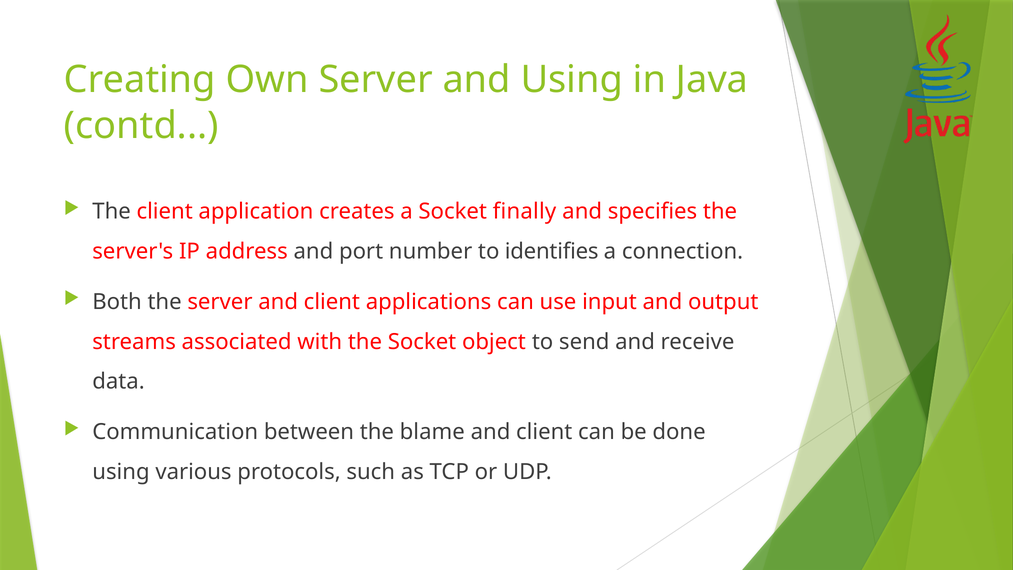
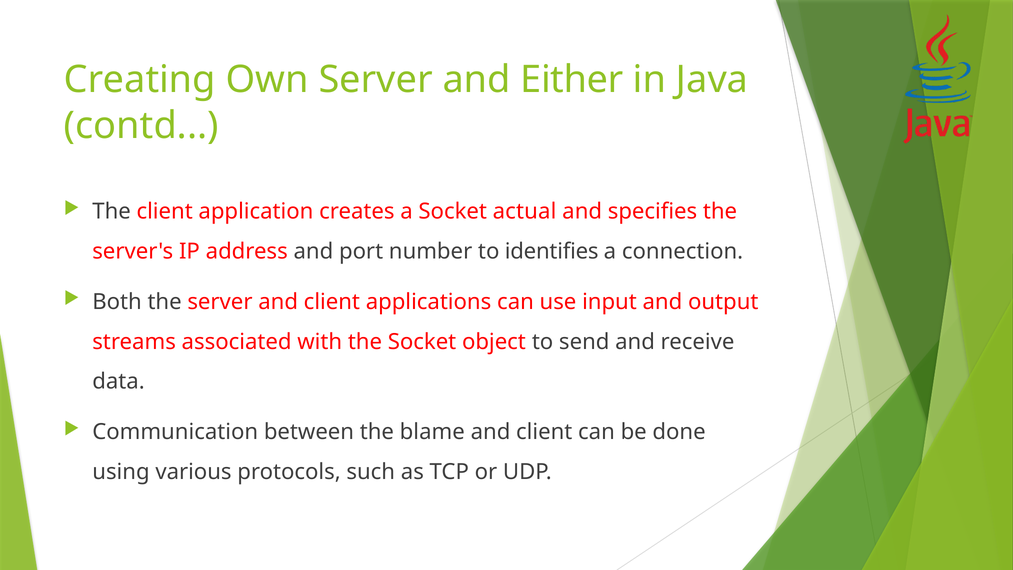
and Using: Using -> Either (572, 80)
finally: finally -> actual (525, 211)
